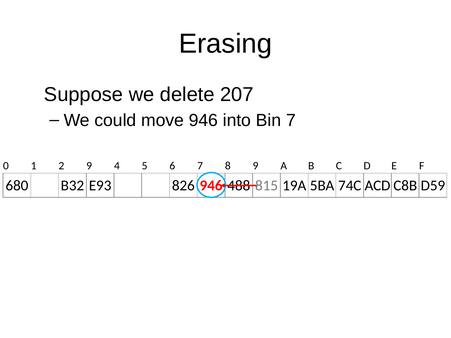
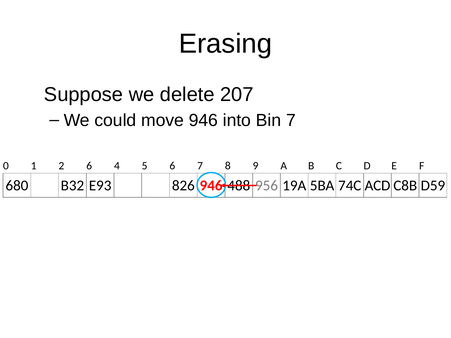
2 9: 9 -> 6 (89, 166)
815: 815 -> 956 (267, 186)
